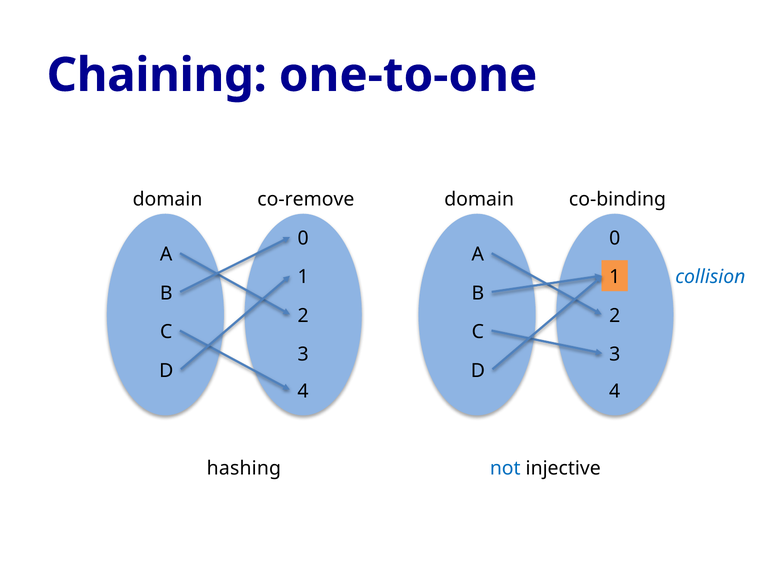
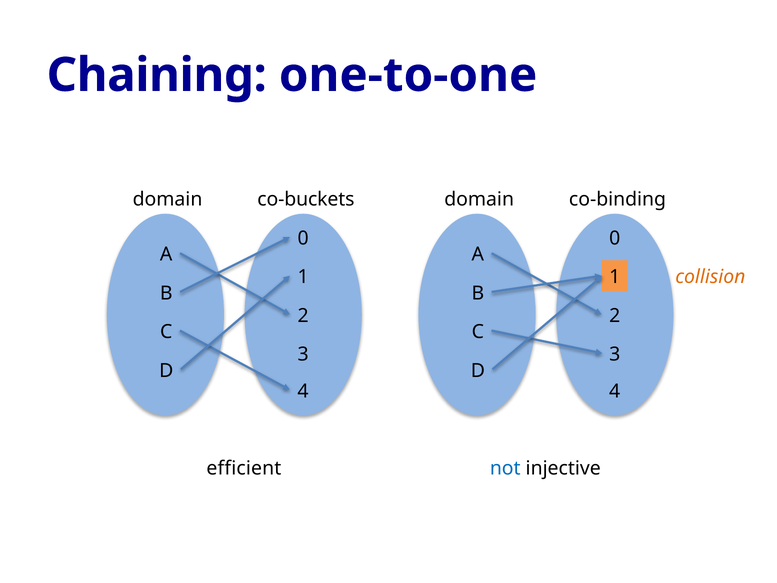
co-remove: co-remove -> co-buckets (306, 199)
collision colour: blue -> orange (710, 277)
hashing: hashing -> efficient (244, 468)
